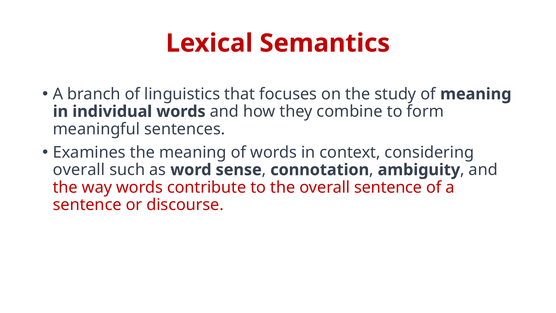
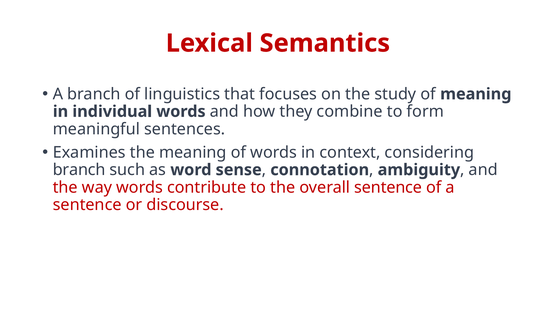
overall: overall -> branch (79, 170)
